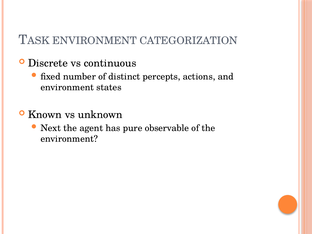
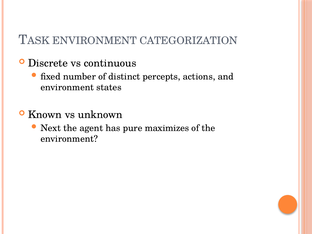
observable: observable -> maximizes (167, 128)
